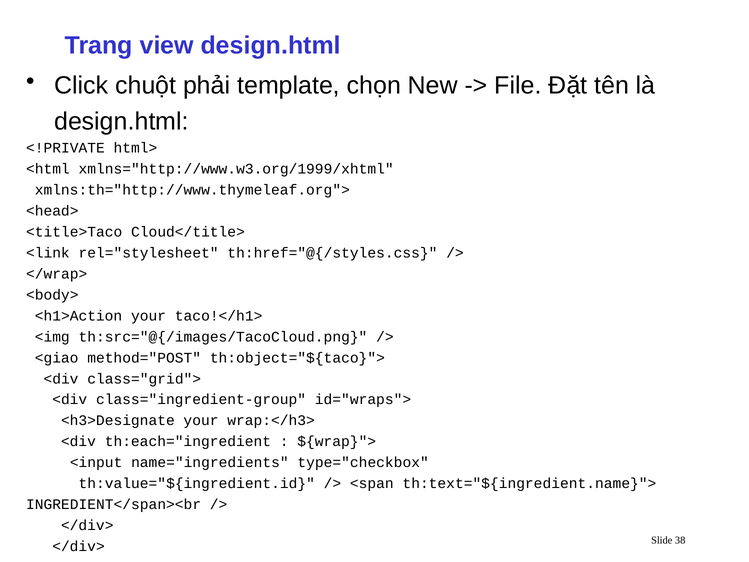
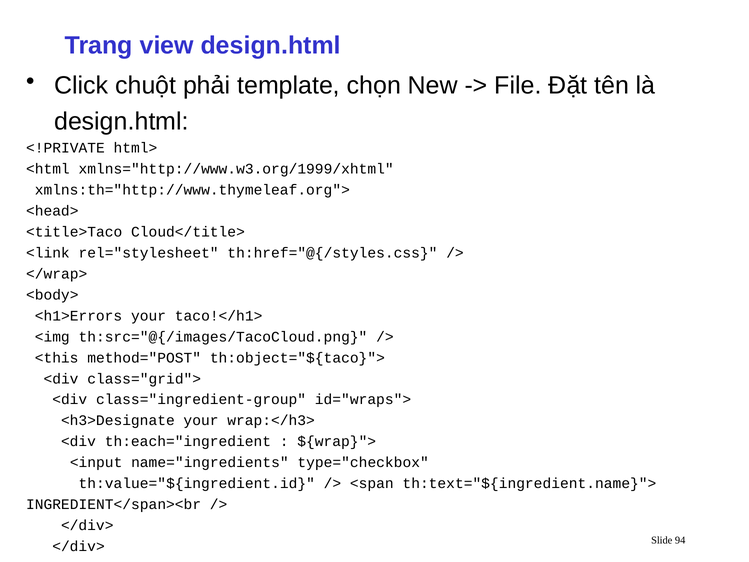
<h1>Action: <h1>Action -> <h1>Errors (79, 316)
<giao: <giao -> <this (57, 358)
38: 38 -> 94 (680, 540)
